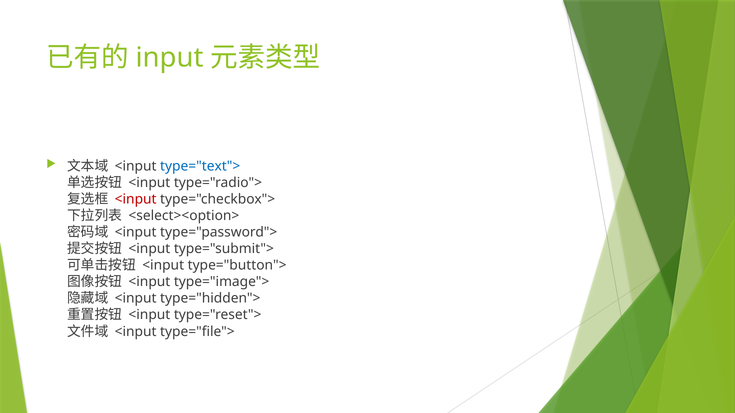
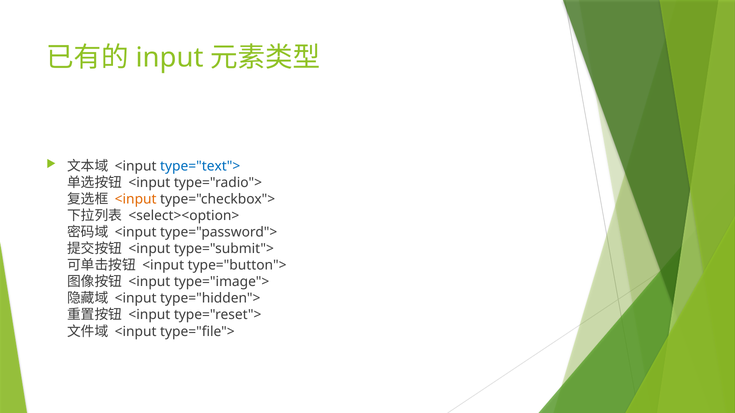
<input colour: red -> orange (136, 200)
